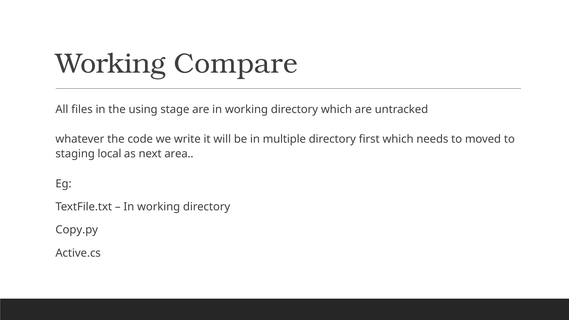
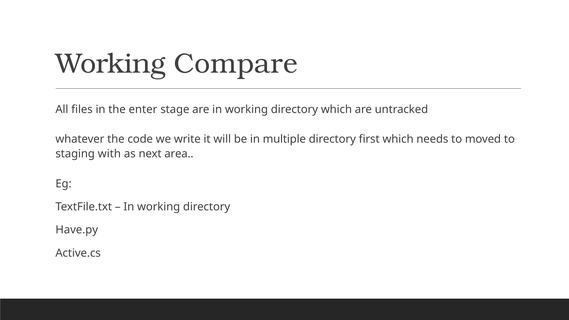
using: using -> enter (143, 109)
local: local -> with (109, 154)
Copy.py: Copy.py -> Have.py (77, 230)
